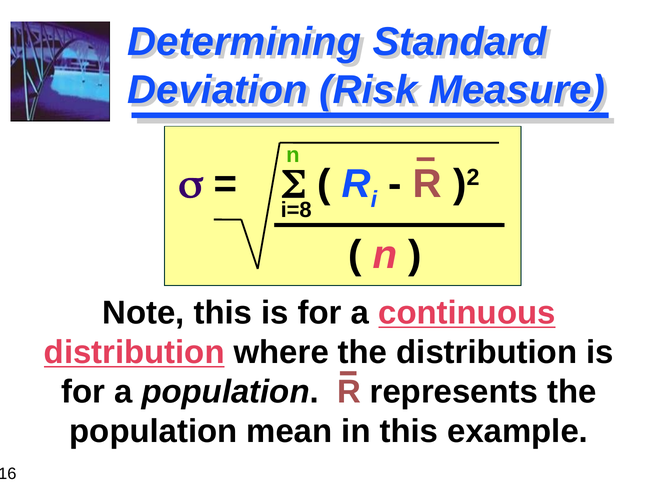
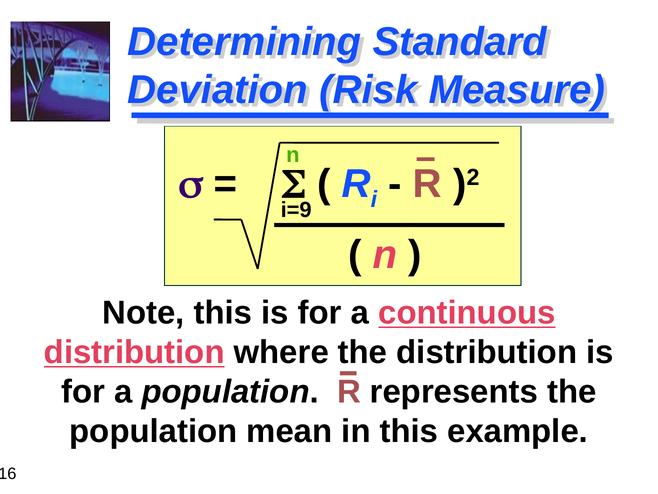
i=8: i=8 -> i=9 (296, 210)
